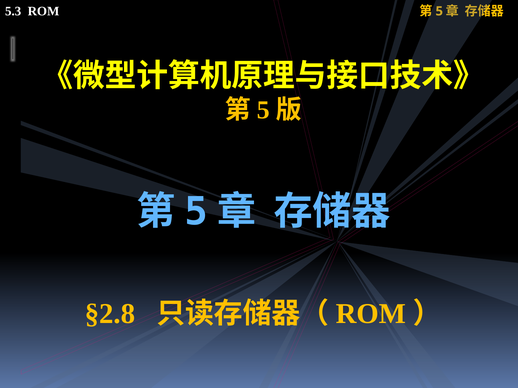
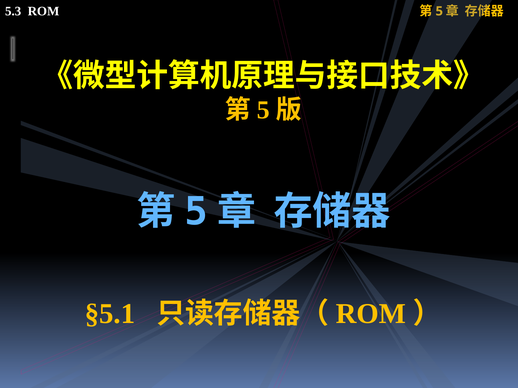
§2.8: §2.8 -> §5.1 (110, 314)
